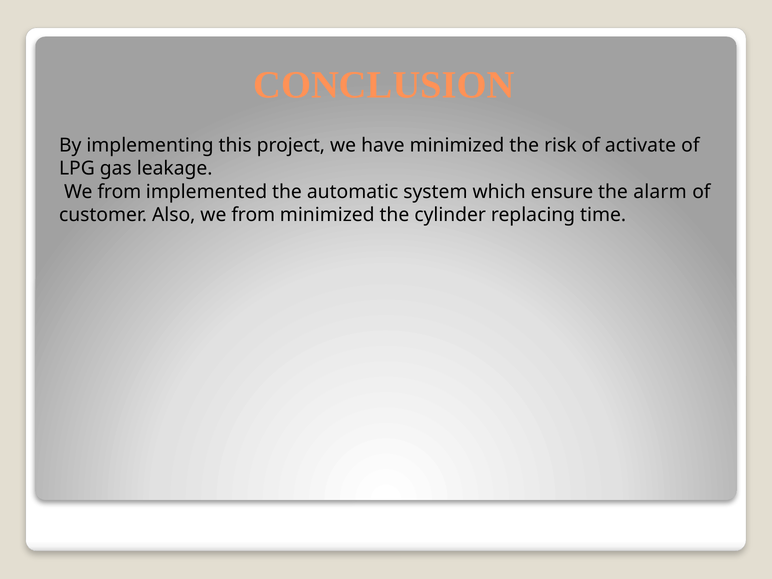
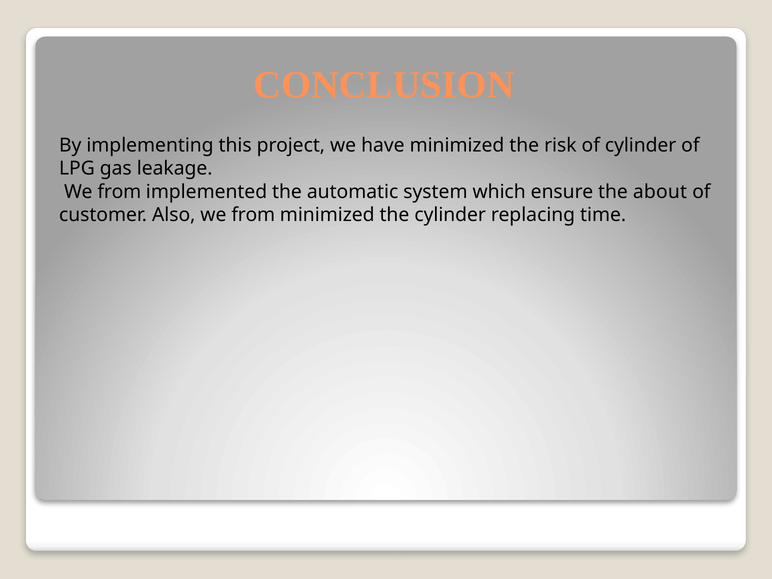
of activate: activate -> cylinder (641, 145)
alarm: alarm -> about (660, 192)
